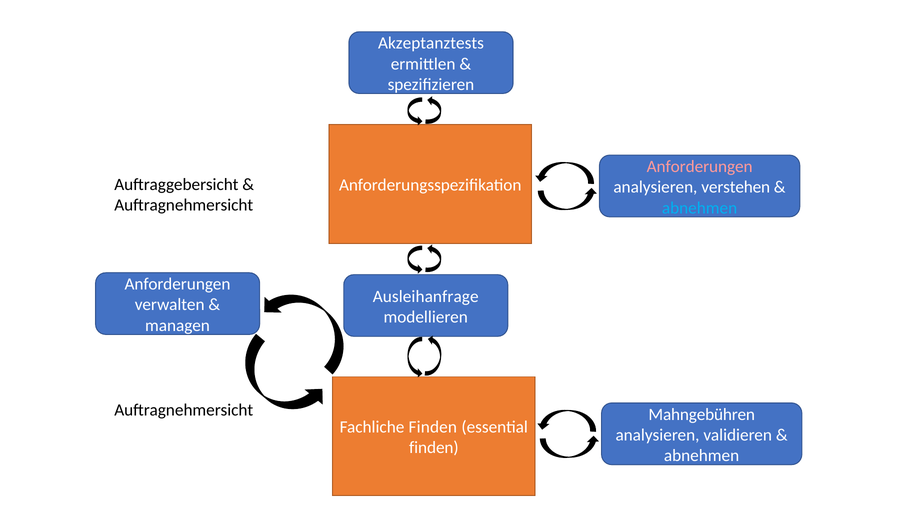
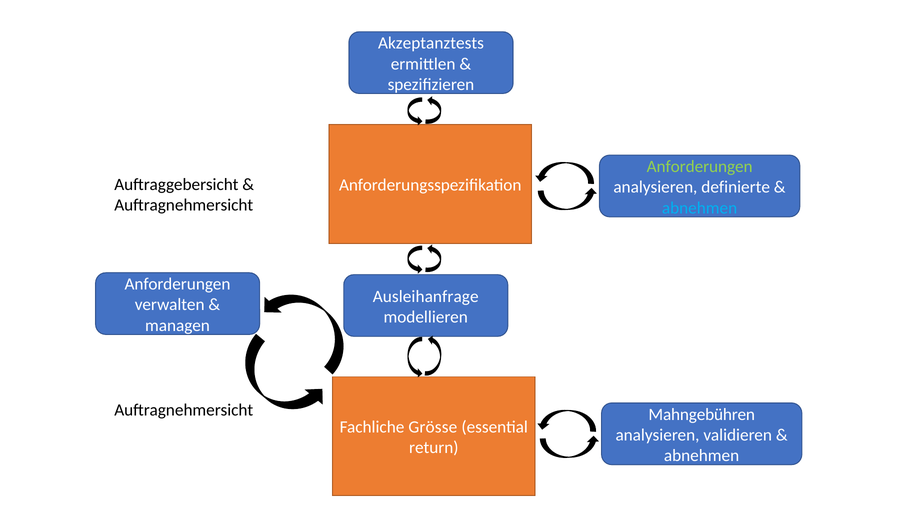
Anforderungen colour: pink -> light green (700, 166)
verstehen: verstehen -> definierte (736, 187)
Fachliche Finden: Finden -> Grösse (433, 427)
finden: finden -> return (434, 448)
